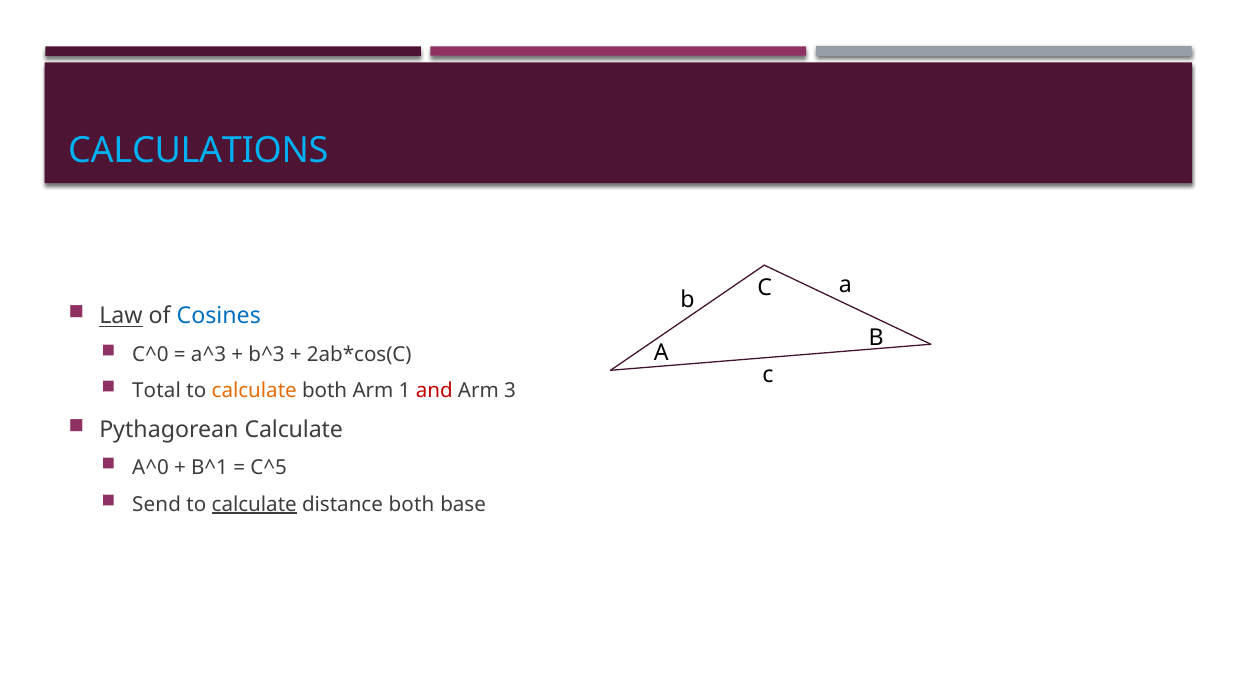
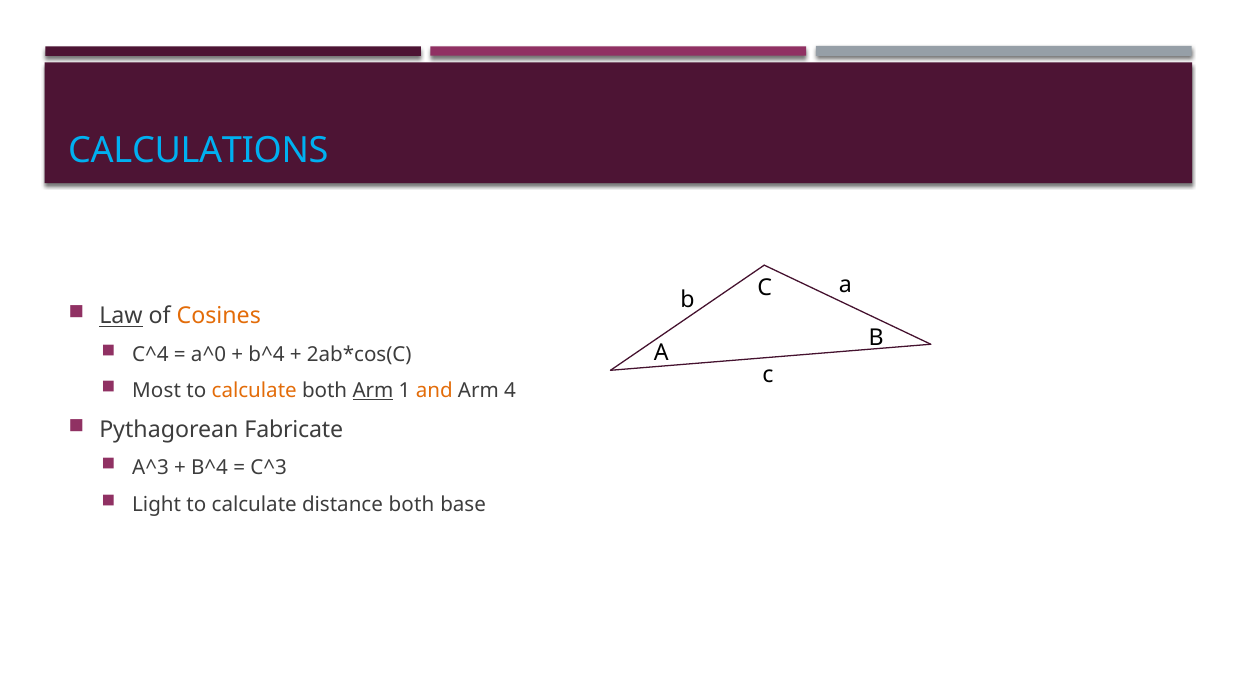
Cosines colour: blue -> orange (219, 316)
C^0: C^0 -> C^4 (150, 354)
a^3: a^3 -> a^0 (209, 354)
b^3: b^3 -> b^4 (266, 354)
Total: Total -> Most (157, 391)
Arm underline: none -> present (373, 391)
and colour: red -> orange (434, 391)
3: 3 -> 4 (510, 391)
Pythagorean Calculate: Calculate -> Fabricate (294, 430)
A^0: A^0 -> A^3 (150, 468)
B^1: B^1 -> B^4 (210, 468)
C^5: C^5 -> C^3 (269, 468)
Send: Send -> Light (157, 504)
calculate underline: present -> none (254, 504)
